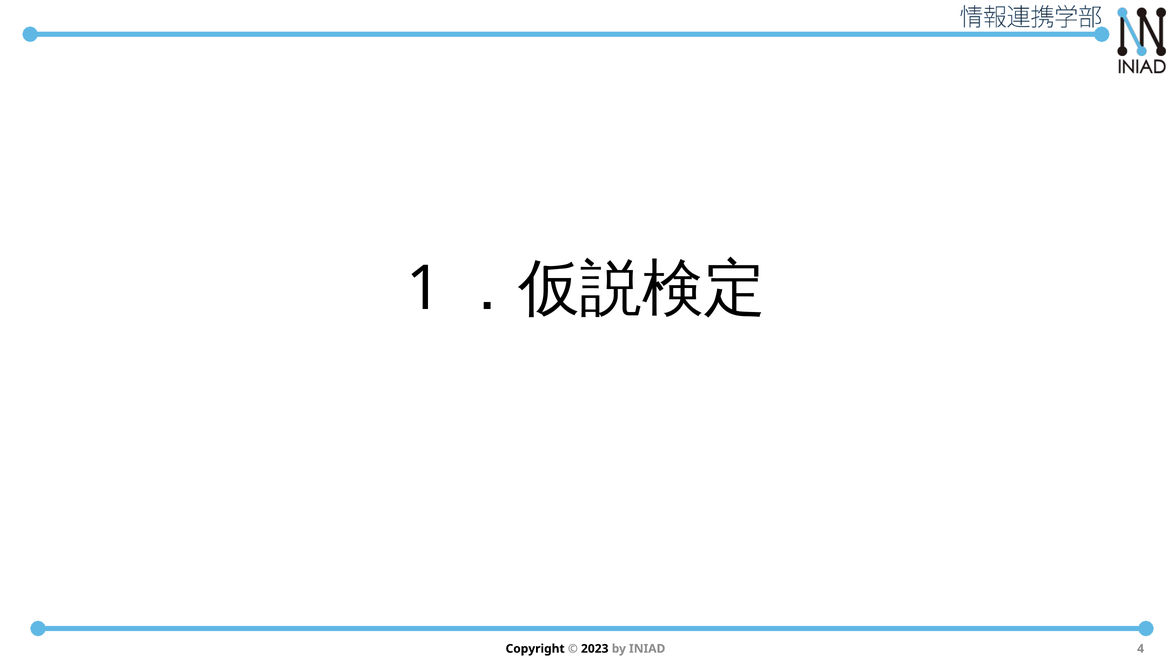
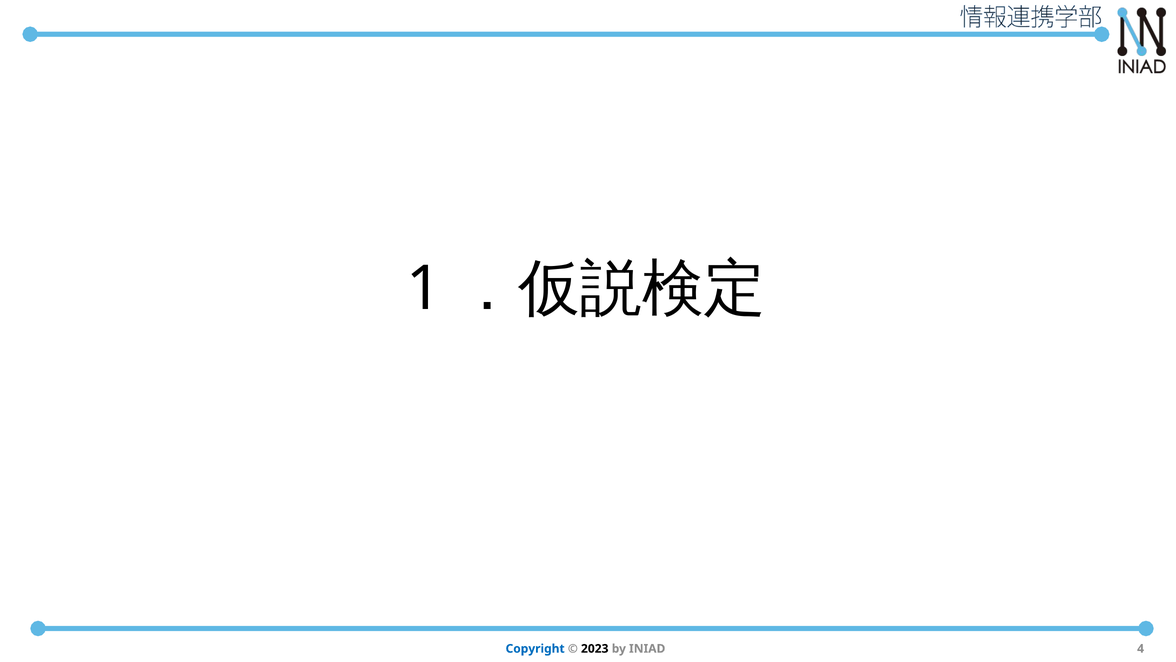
Copyright colour: black -> blue (535, 648)
